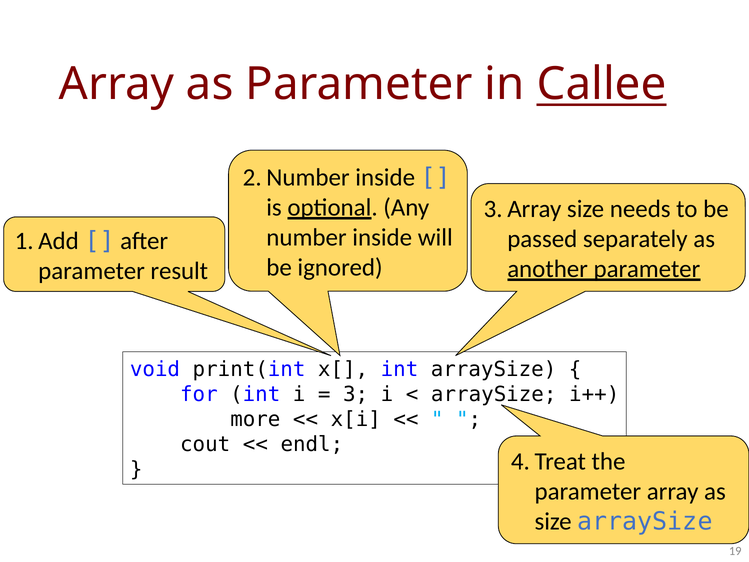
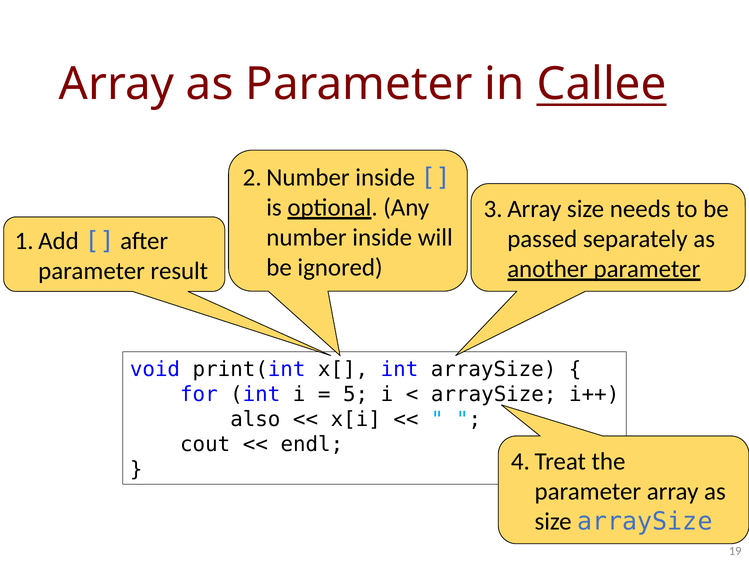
3: 3 -> 5 (356, 394)
more: more -> also (255, 419)
